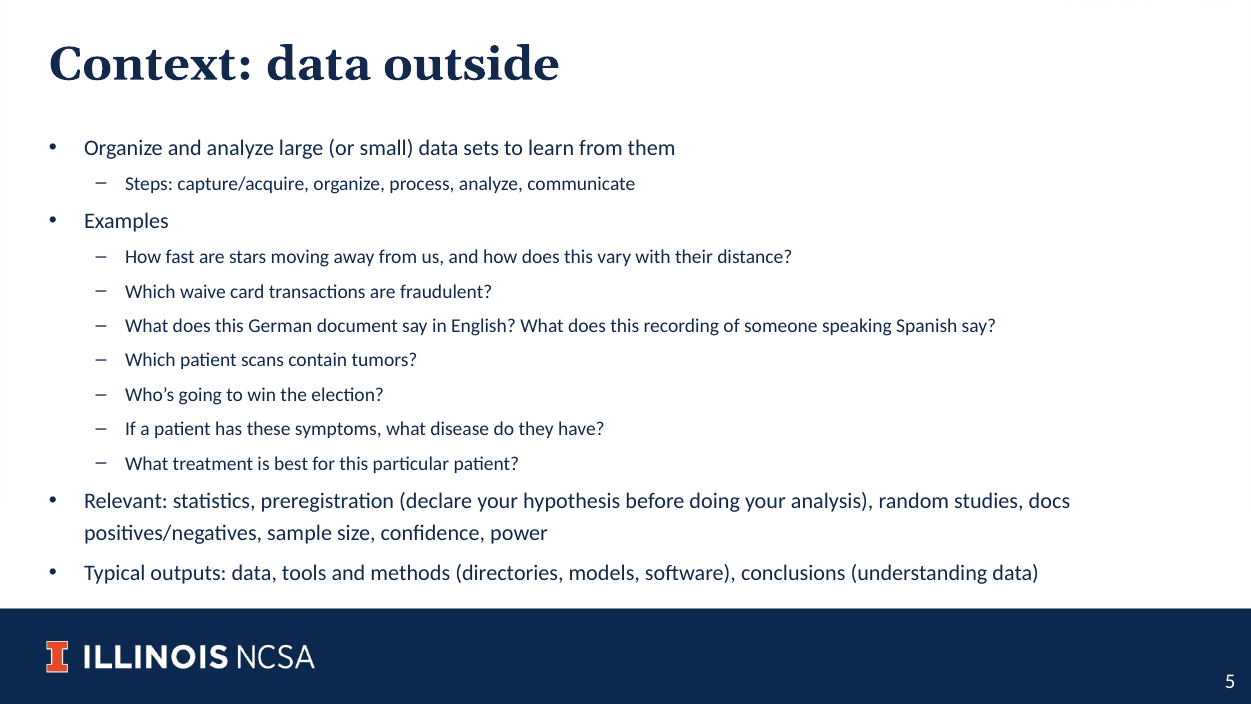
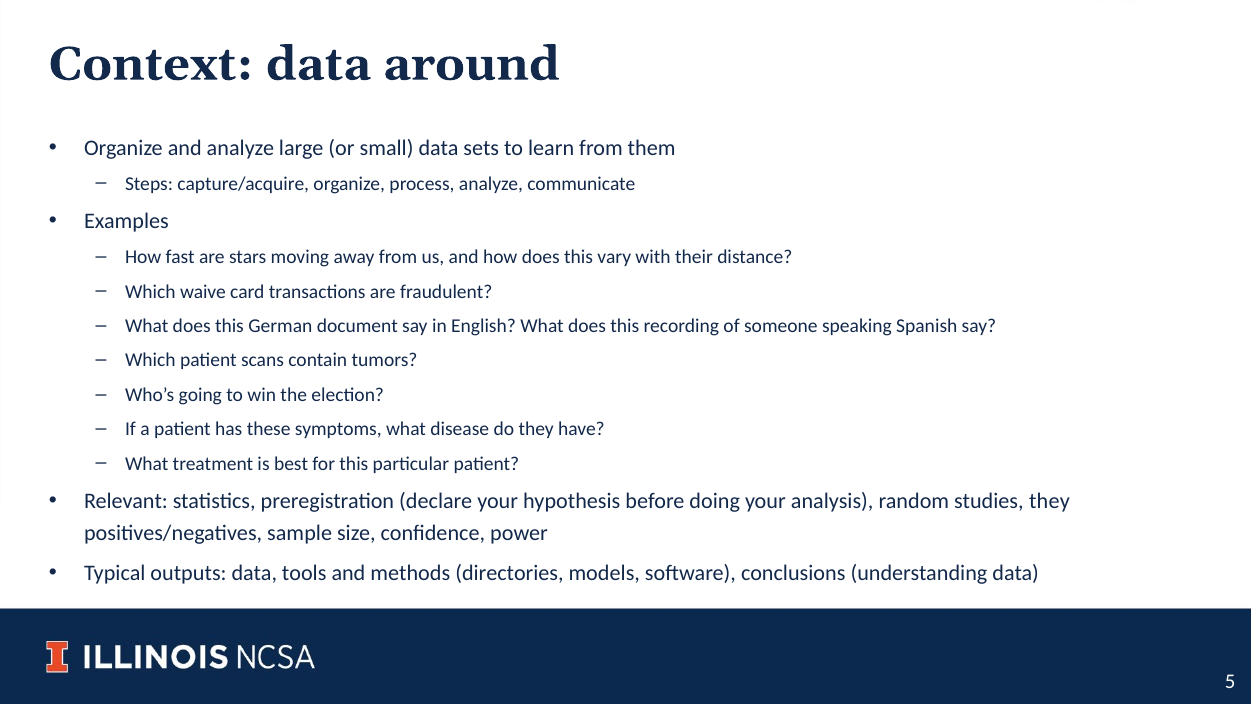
outside: outside -> around (471, 64)
studies docs: docs -> they (1049, 501)
